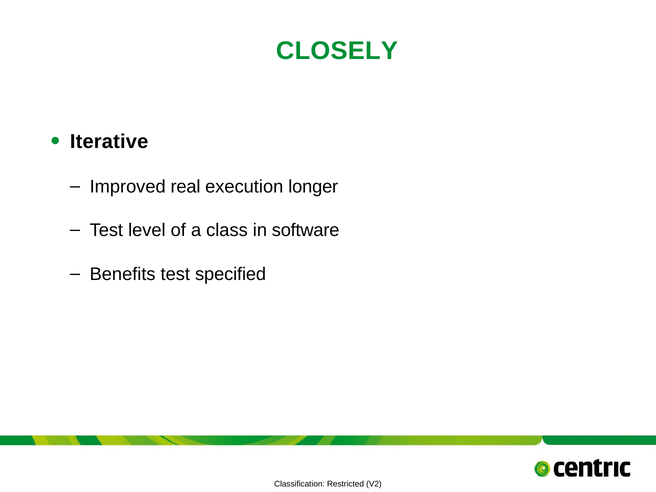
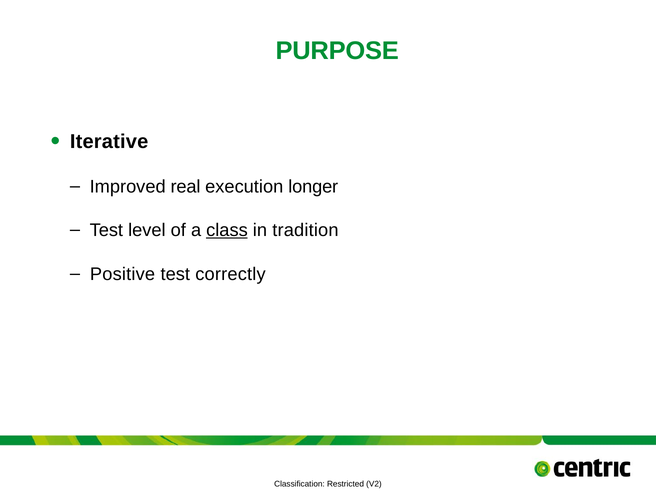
CLOSELY: CLOSELY -> PURPOSE (337, 51)
class underline: none -> present (227, 230)
software: software -> tradition (305, 230)
Benefits: Benefits -> Positive (123, 274)
specified: specified -> correctly (230, 274)
